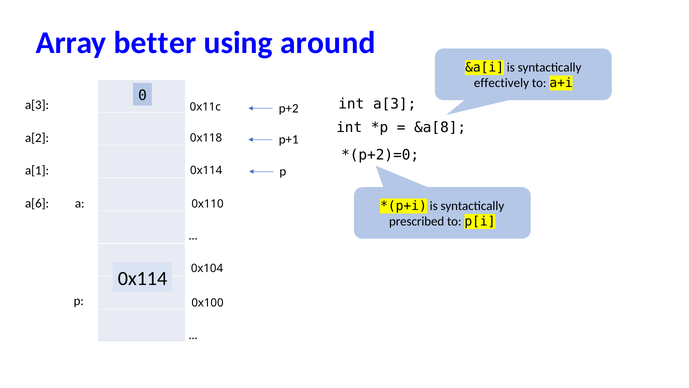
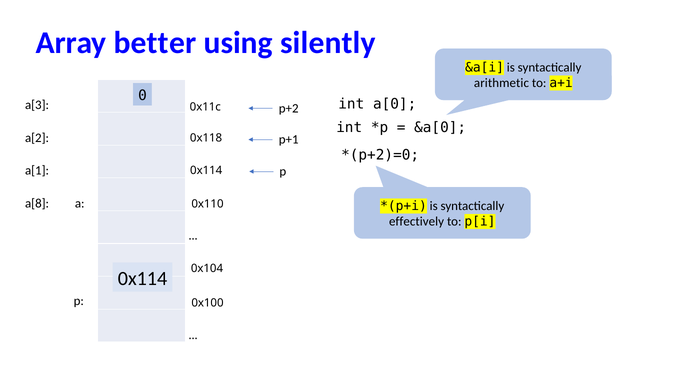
around: around -> silently (328, 43)
effectively: effectively -> arithmetic (501, 83)
int a[3: a[3 -> a[0 (395, 104)
&a[8: &a[8 -> &a[0 (440, 127)
a[6: a[6 -> a[8 (37, 203)
prescribed: prescribed -> effectively (417, 221)
